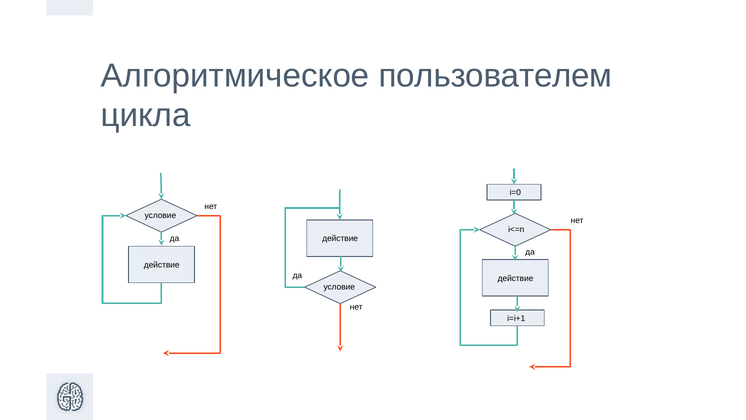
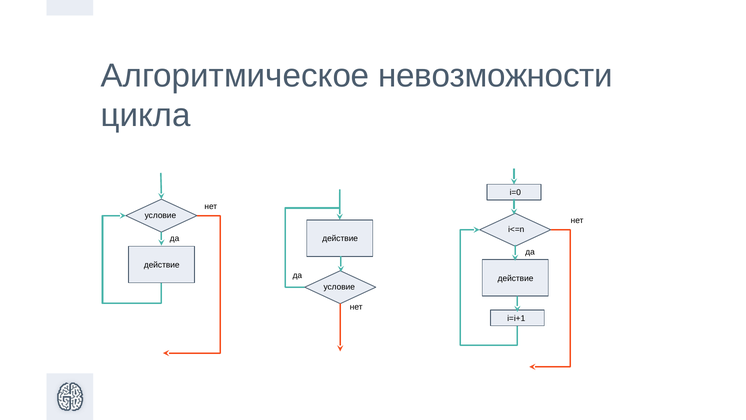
пользователем: пользователем -> невозможности (495, 76)
